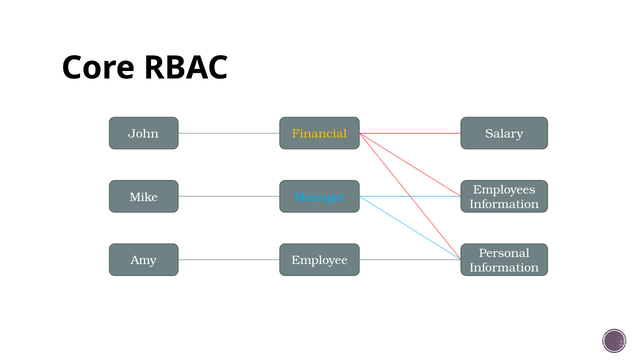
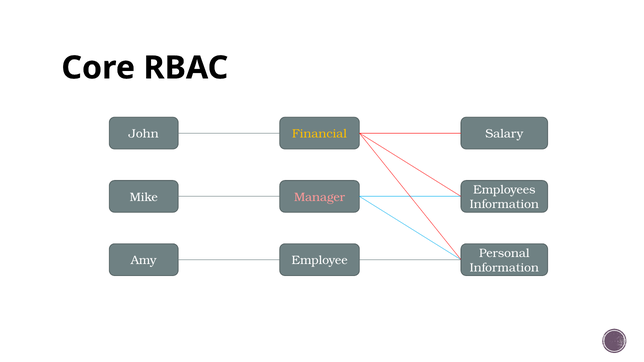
Manager colour: light blue -> pink (320, 197)
